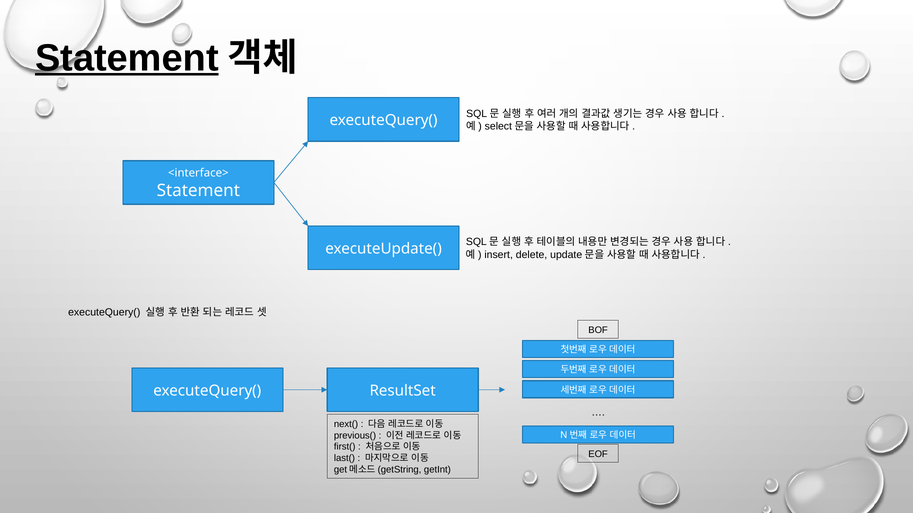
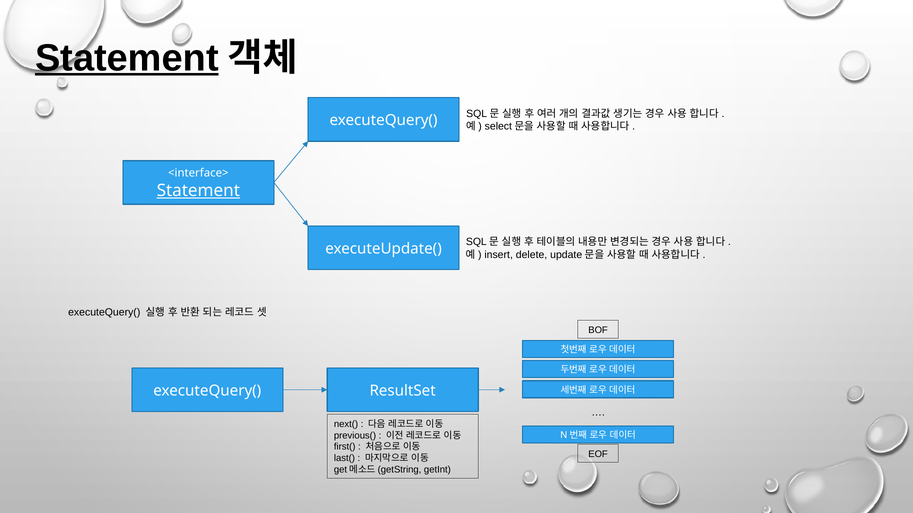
Statement underline: none -> present (198, 191)
